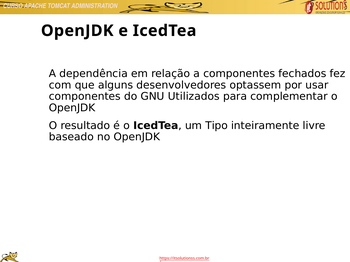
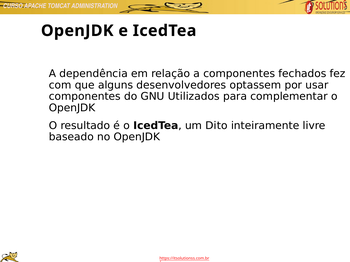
Tipo: Tipo -> Dito (216, 126)
